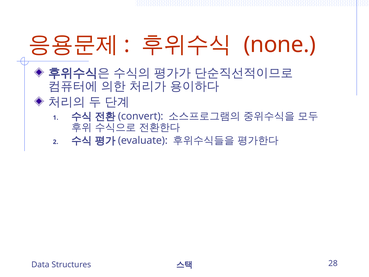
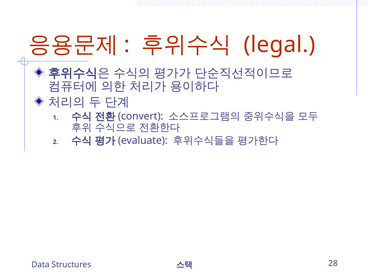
none: none -> legal (280, 45)
